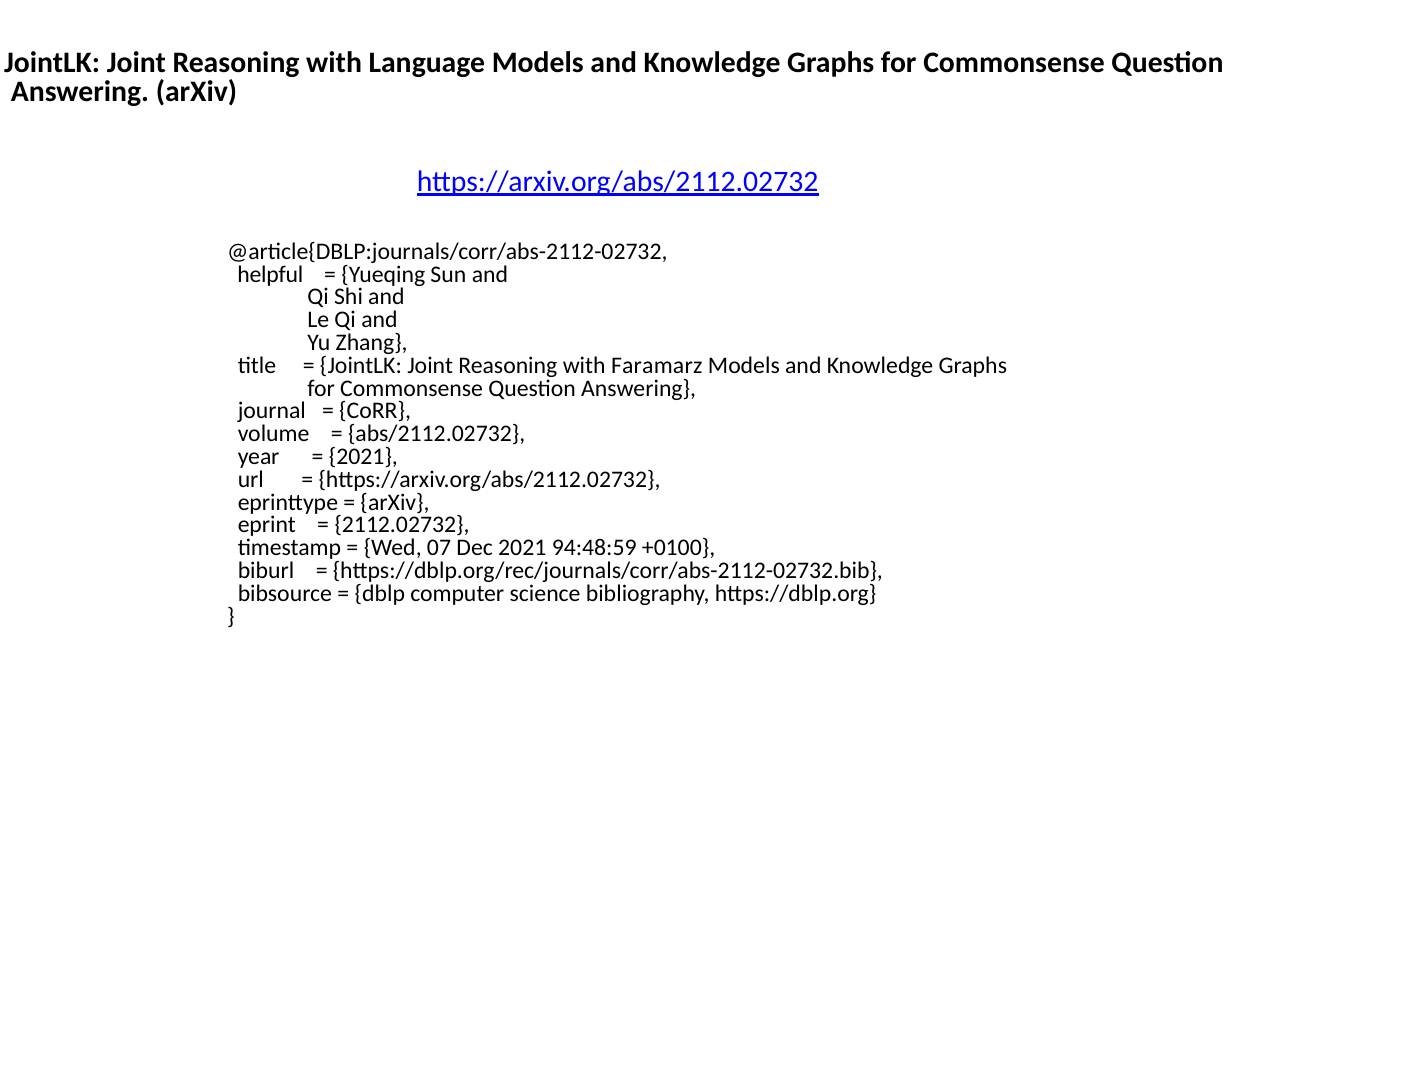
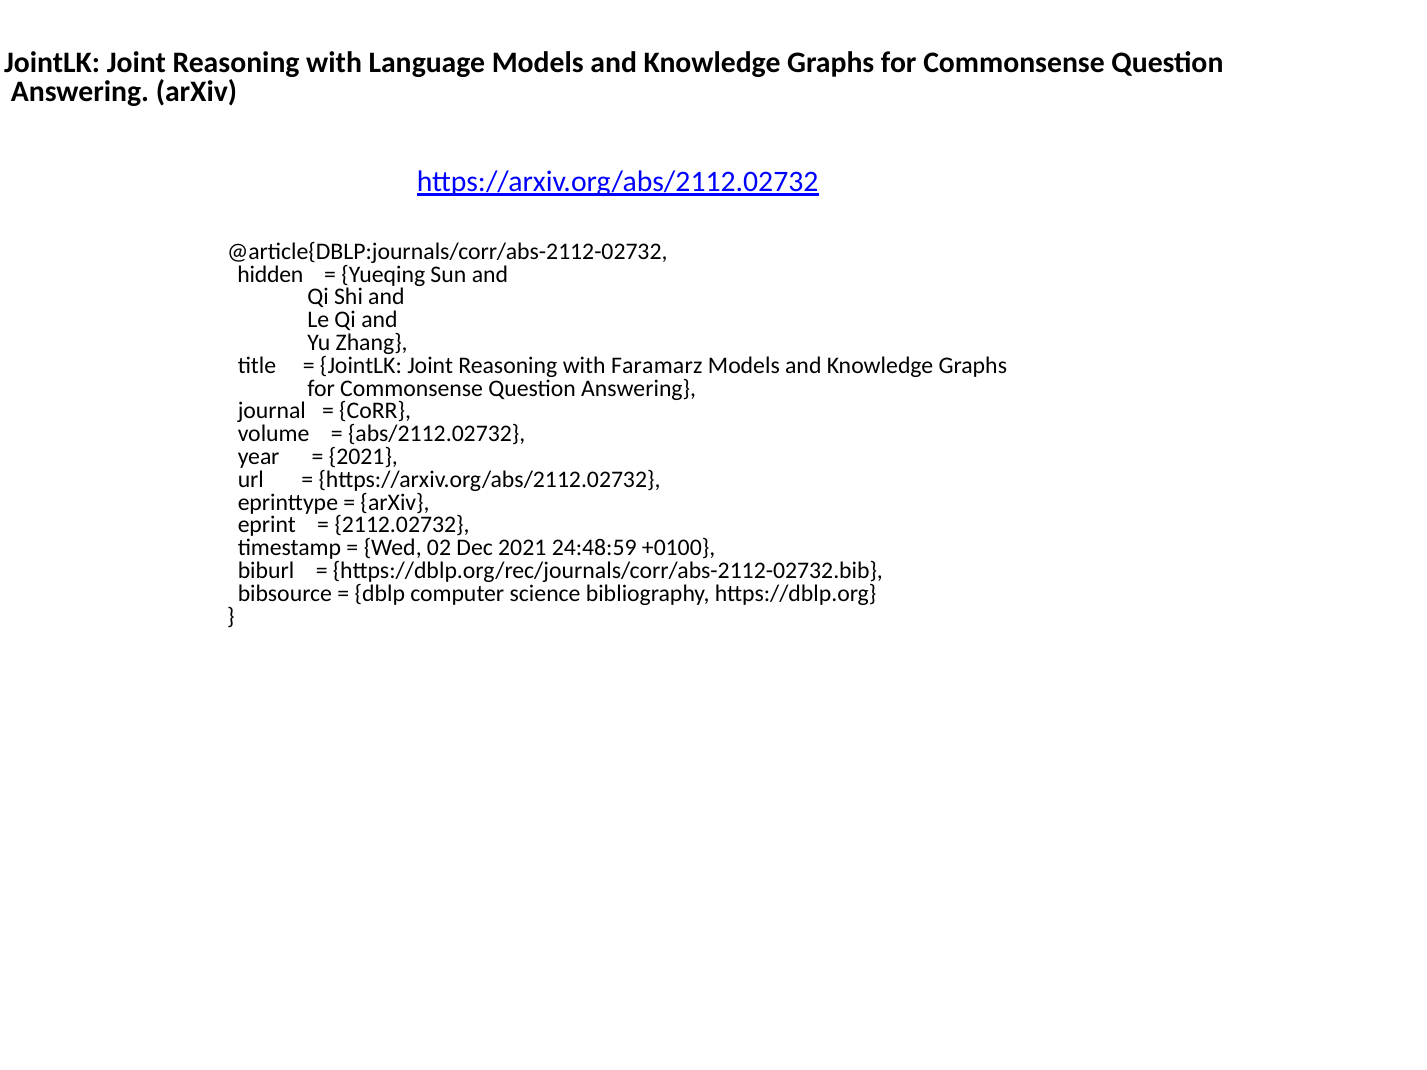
helpful: helpful -> hidden (270, 274)
07: 07 -> 02 (439, 548)
94:48:59: 94:48:59 -> 24:48:59 (594, 548)
